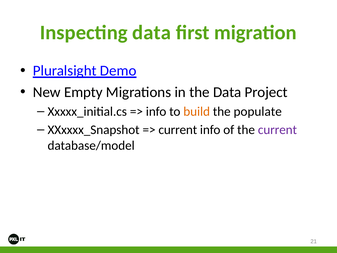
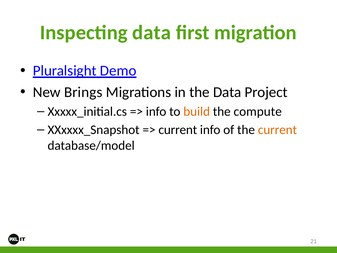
Empty: Empty -> Brings (83, 92)
populate: populate -> compute (258, 111)
current colour: purple -> orange (277, 130)
